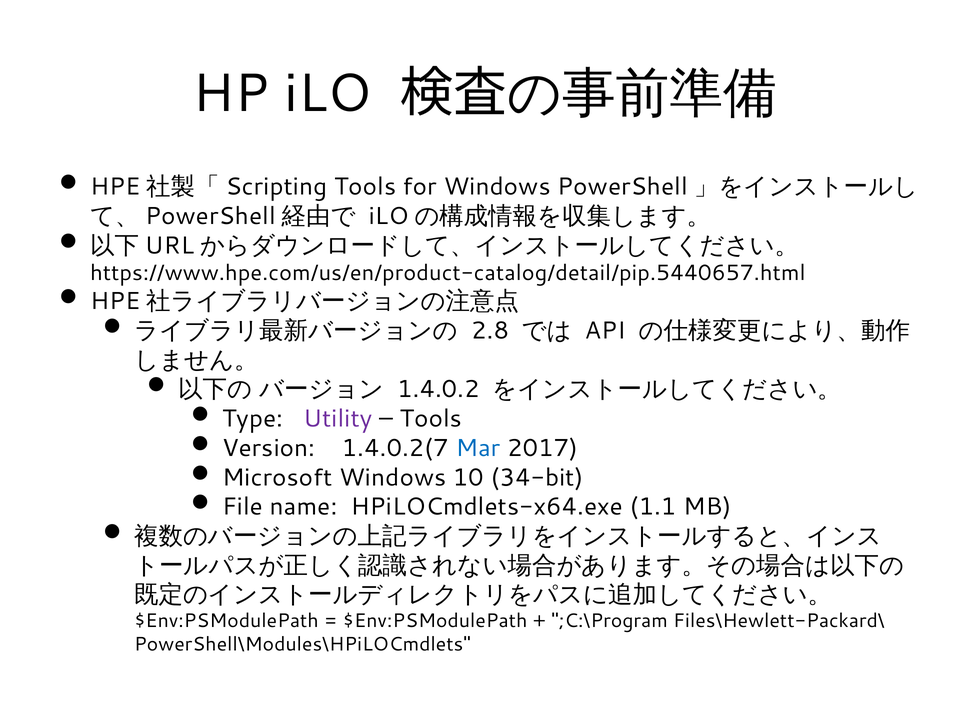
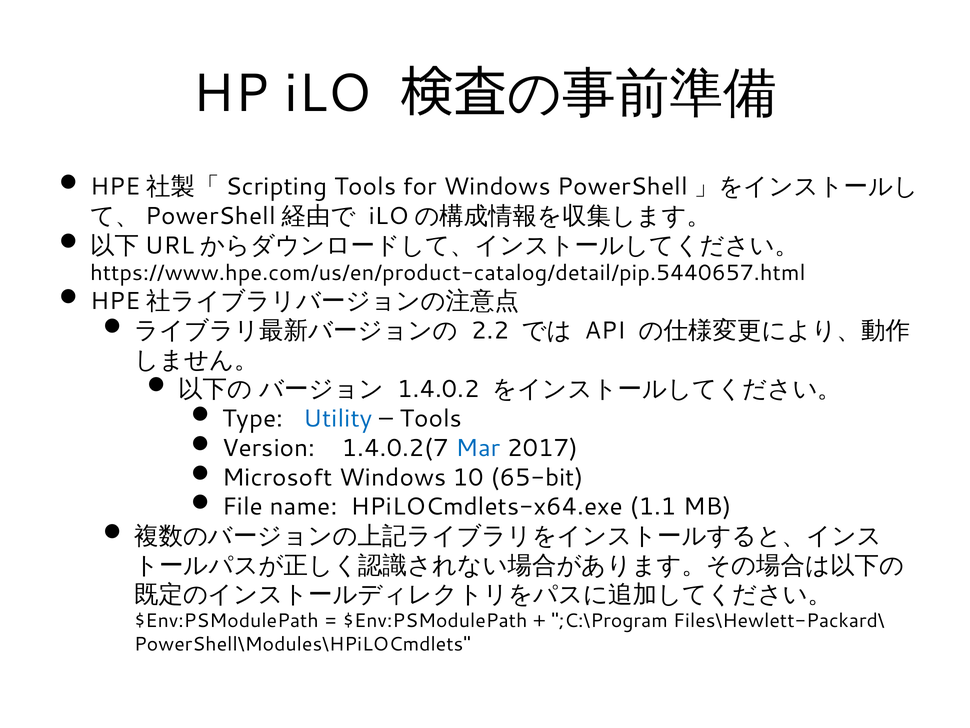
2.8: 2.8 -> 2.2 (490, 330)
Utility colour: purple -> blue (338, 418)
34-bit: 34-bit -> 65-bit (537, 477)
